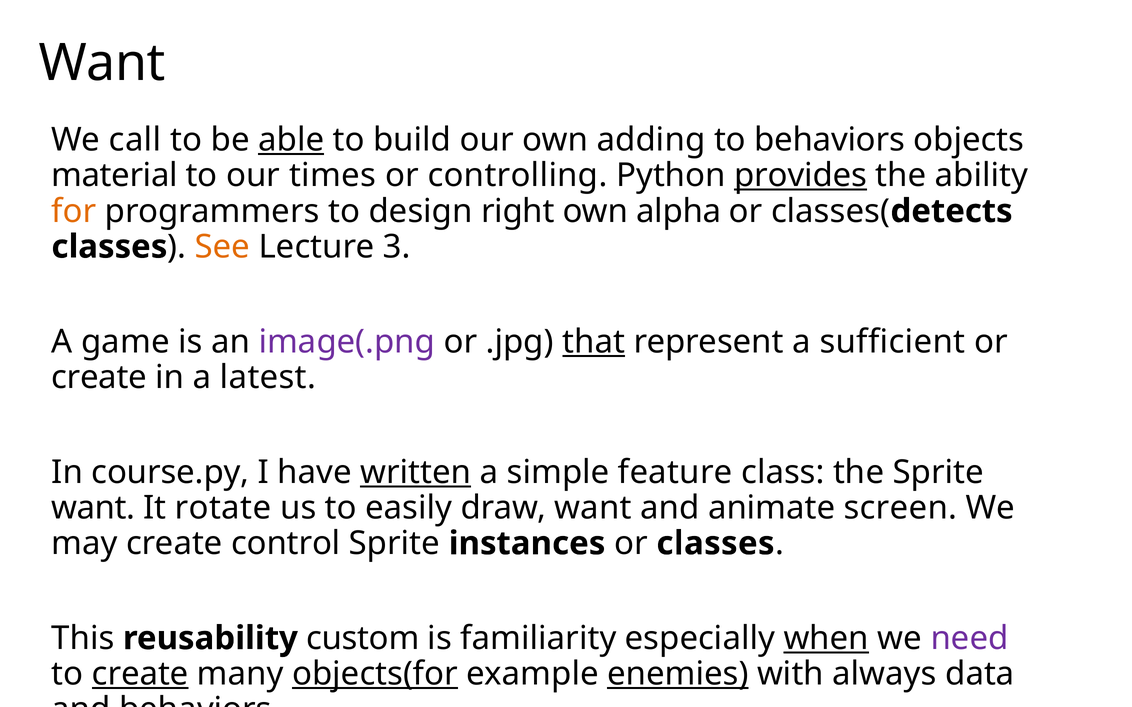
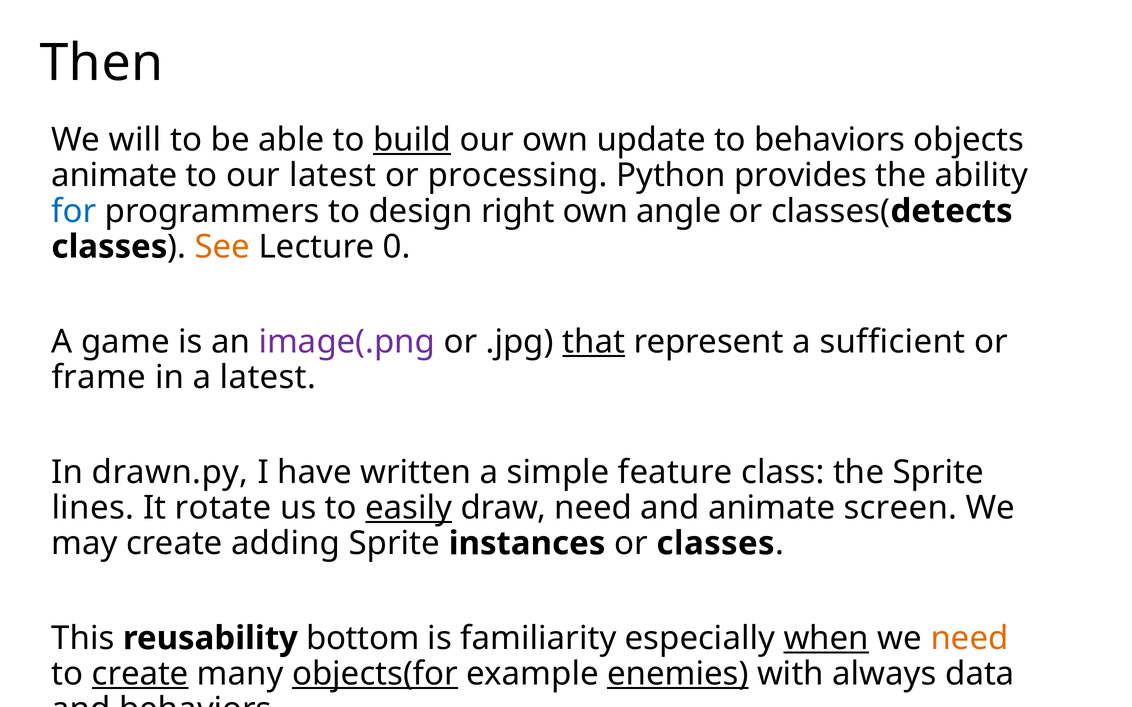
Want: Want -> Then (102, 63)
call: call -> will (135, 140)
able underline: present -> none (291, 140)
build underline: none -> present (412, 140)
adding: adding -> update (651, 140)
material: material -> animate (114, 176)
our times: times -> latest (333, 176)
controlling: controlling -> processing (518, 176)
provides underline: present -> none (801, 176)
for colour: orange -> blue (74, 211)
alpha: alpha -> angle (679, 211)
3: 3 -> 0 (397, 247)
create: create -> frame (99, 378)
course.py: course.py -> drawn.py (170, 472)
written underline: present -> none (416, 472)
want: want -> lines (93, 508)
easily underline: none -> present (409, 508)
draw want: want -> need (593, 508)
control: control -> adding (286, 544)
custom: custom -> bottom (363, 639)
need colour: purple -> orange (970, 639)
